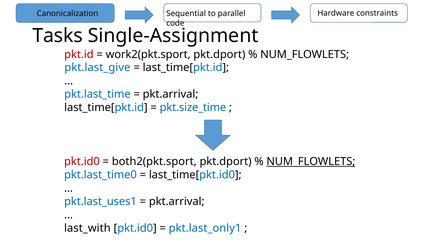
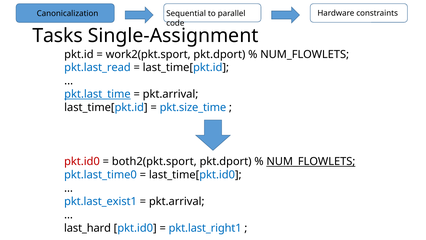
pkt.id colour: red -> black (79, 54)
pkt.last_give: pkt.last_give -> pkt.last_read (97, 68)
pkt.last_time underline: none -> present (97, 94)
pkt.last_uses1: pkt.last_uses1 -> pkt.last_exist1 (100, 201)
last_with: last_with -> last_hard (87, 228)
pkt.last_only1: pkt.last_only1 -> pkt.last_right1 (205, 228)
